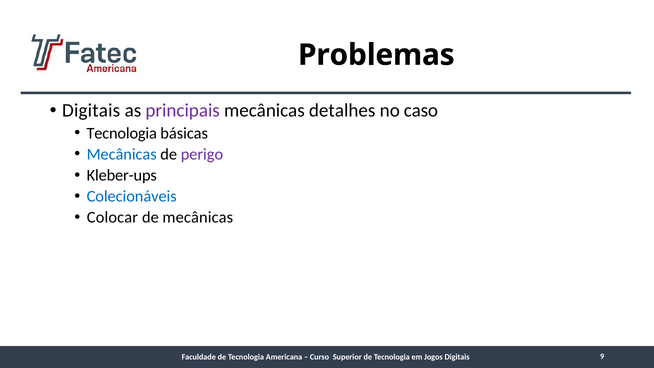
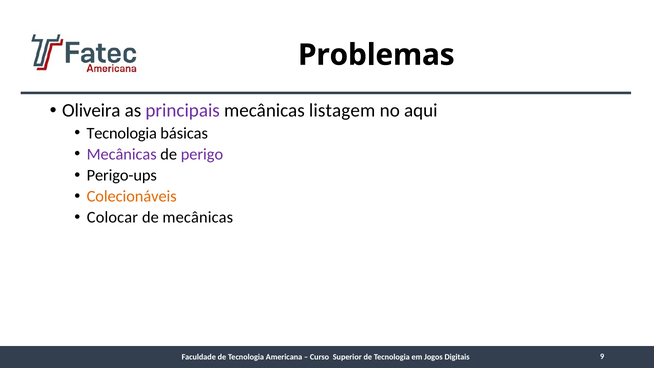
Digitais: Digitais -> Oliveira (91, 111)
detalhes: detalhes -> listagem (342, 111)
caso: caso -> aqui (421, 111)
Mecânicas colour: blue -> purple (122, 154)
Kleber-ups: Kleber-ups -> Perigo-ups (122, 175)
Colecionáveis colour: blue -> orange (132, 196)
